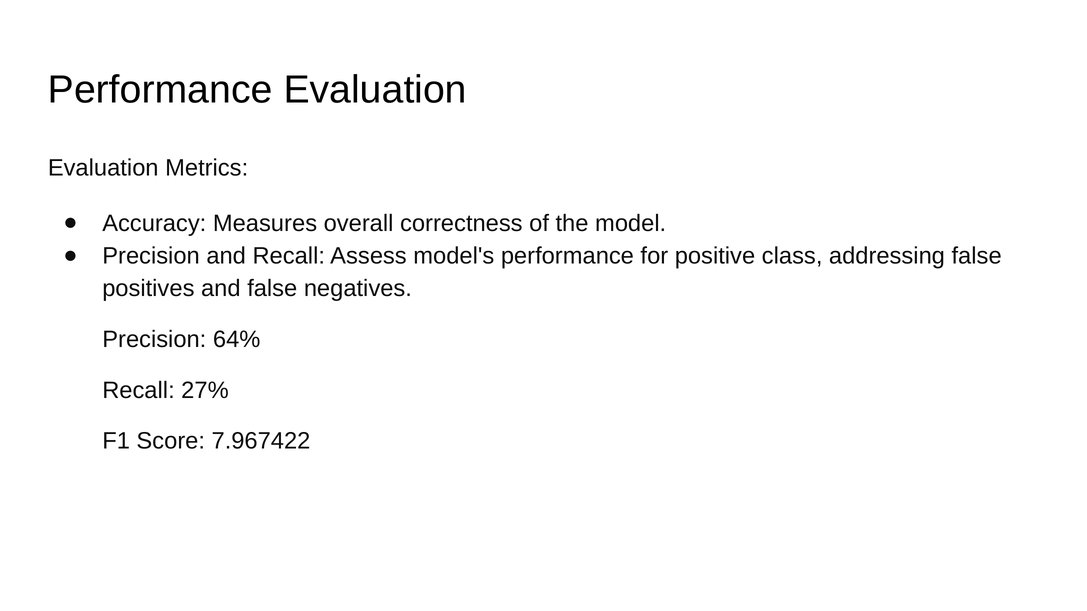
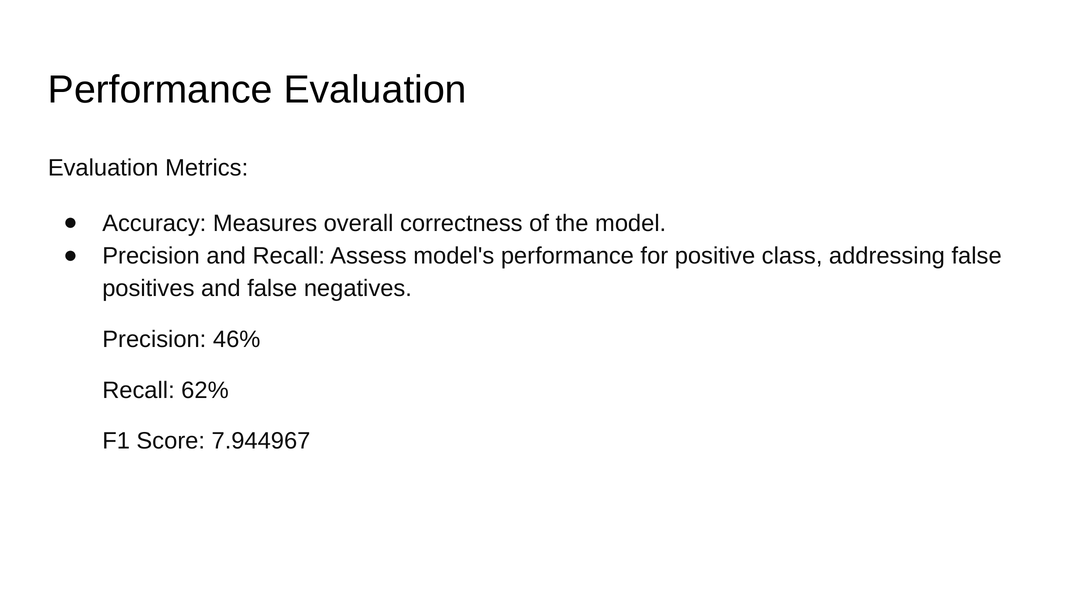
64%: 64% -> 46% (237, 340)
27%: 27% -> 62% (205, 391)
7.967422: 7.967422 -> 7.944967 (261, 441)
